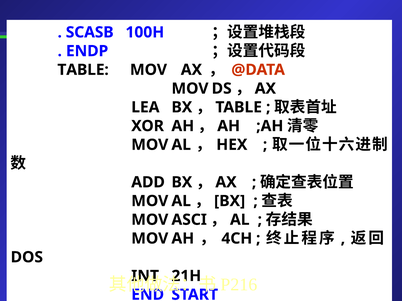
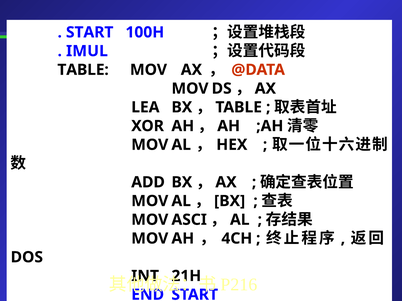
SCASB: SCASB -> START (90, 32)
ENDP: ENDP -> IMUL (87, 51)
